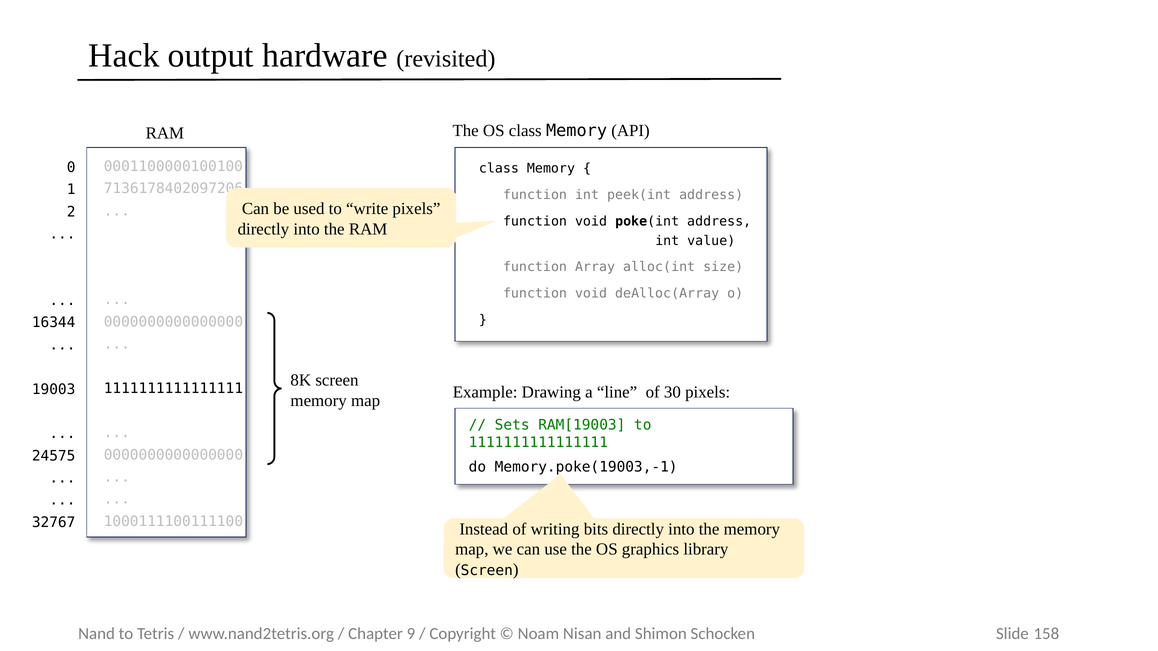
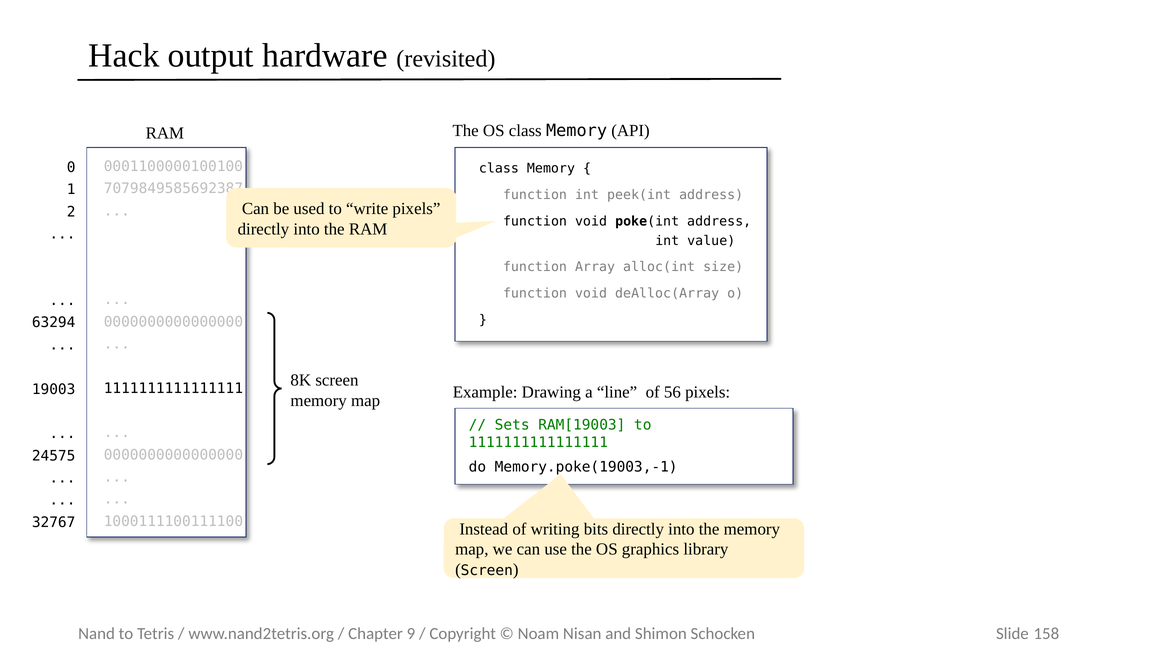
7136178402097206: 7136178402097206 -> 7079849585692387 (173, 189)
16344: 16344 -> 63294 (54, 323)
30: 30 -> 56 (672, 392)
